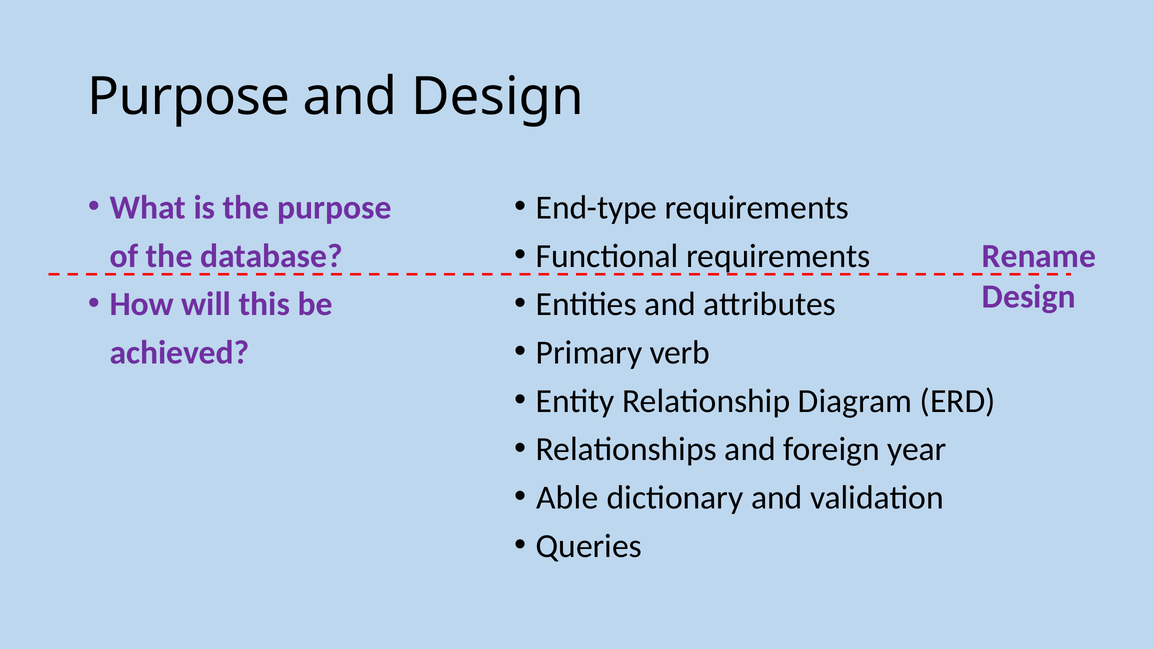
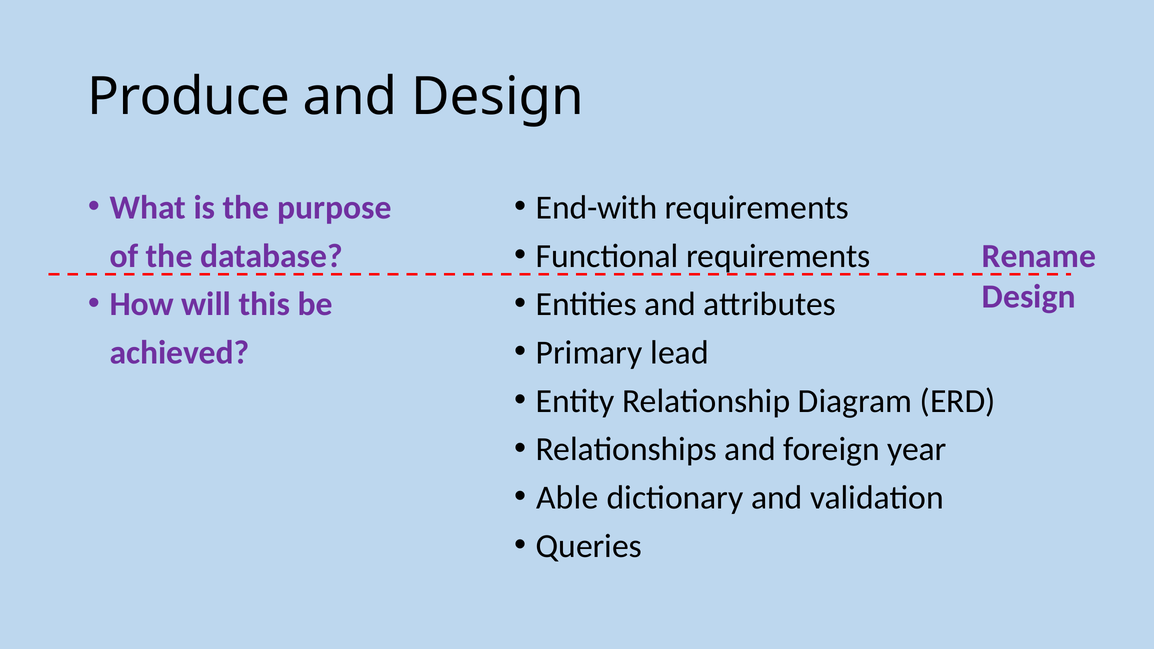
Purpose: Purpose -> Produce (189, 97)
End-type: End-type -> End-with (597, 208)
verb: verb -> lead (679, 353)
